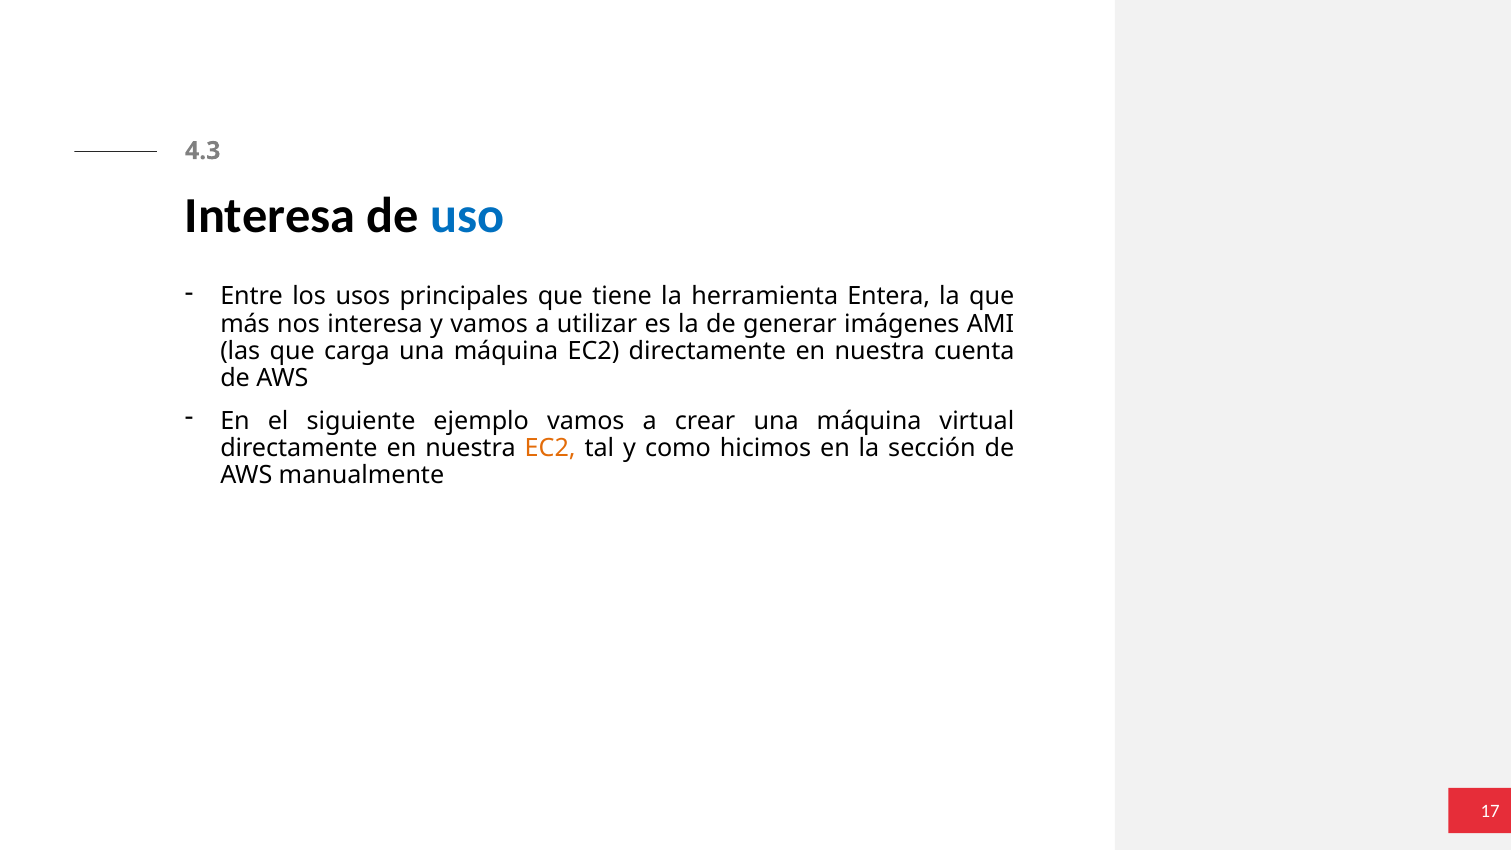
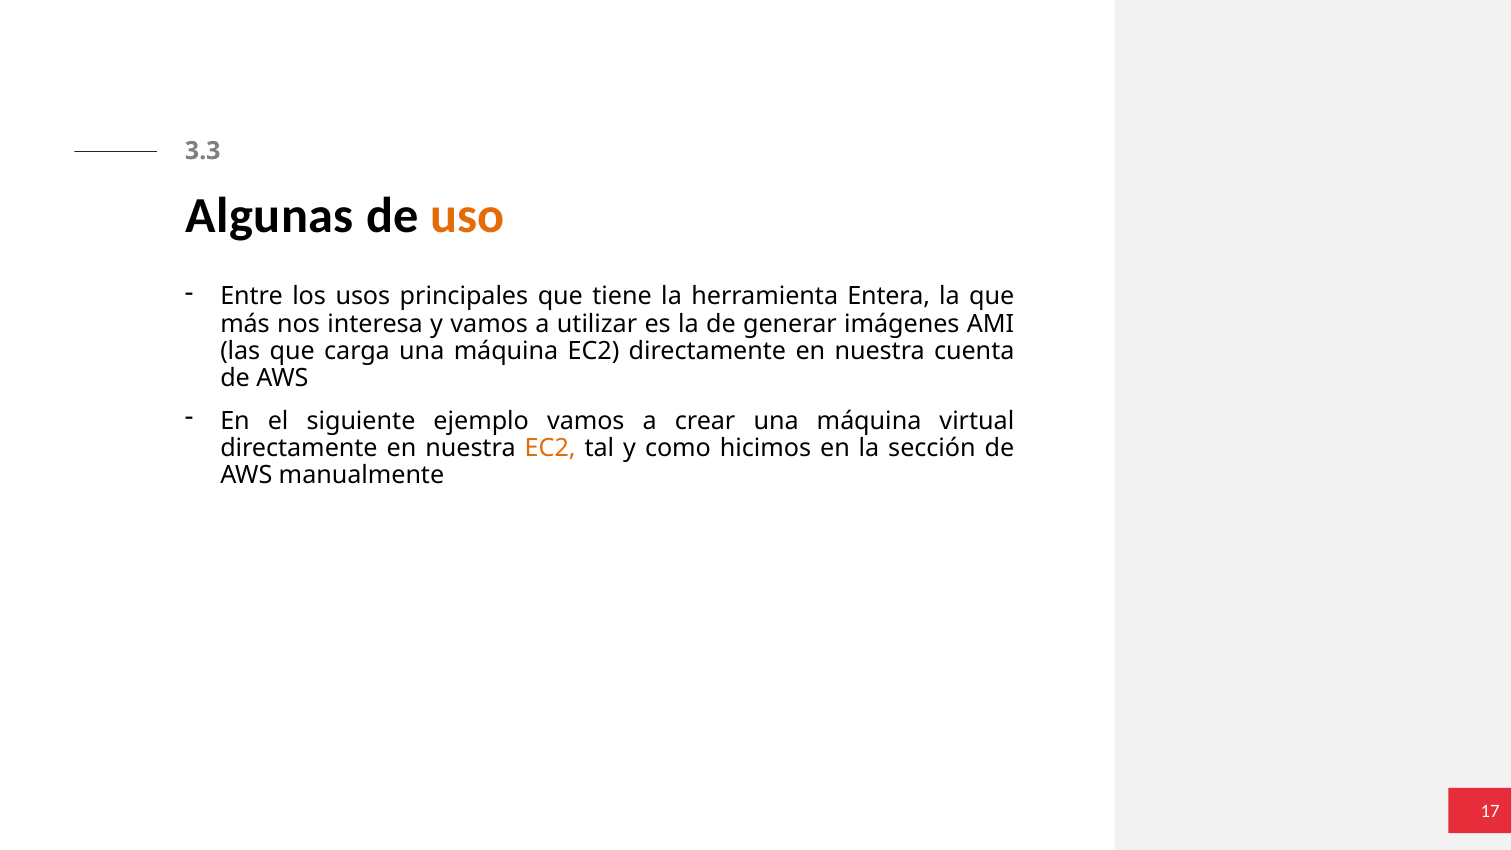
4.3: 4.3 -> 3.3 (203, 151)
Interesa: Interesa -> Algunas (270, 216)
uso colour: blue -> orange (467, 216)
